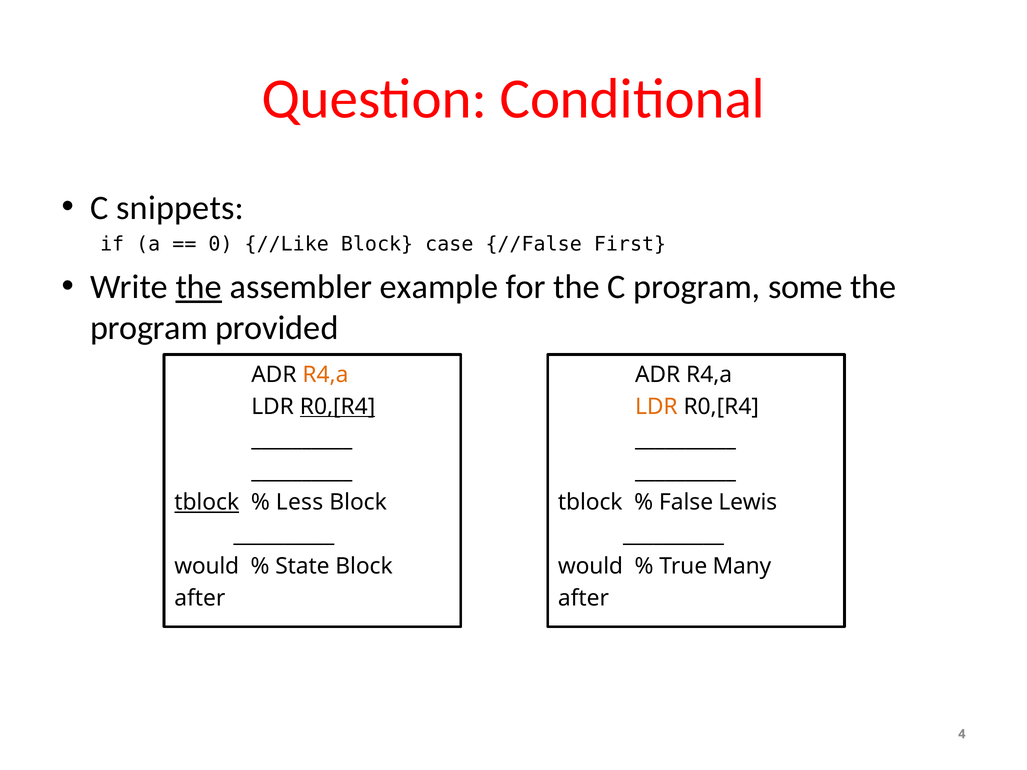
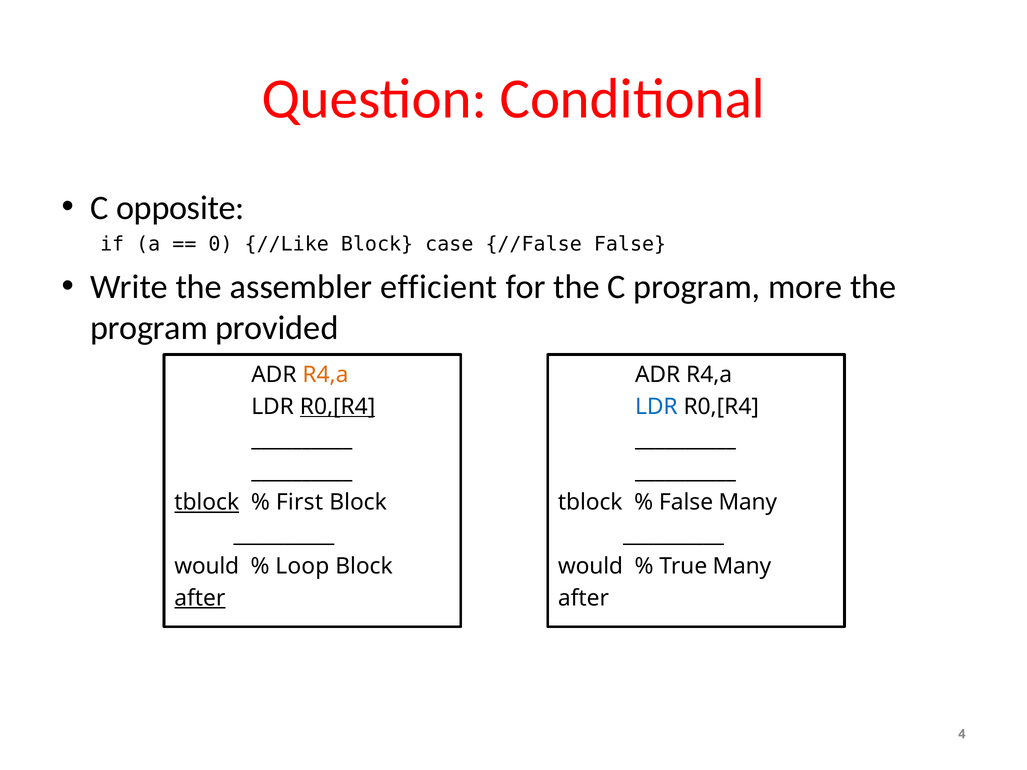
snippets: snippets -> opposite (180, 208)
//False First: First -> False (630, 244)
the underline: present -> none (199, 287)
example: example -> efficient (439, 287)
some: some -> more (805, 287)
LDR colour: orange -> blue (656, 407)
Less: Less -> First (300, 503)
False Lewis: Lewis -> Many (748, 503)
State: State -> Loop (302, 566)
after underline: none -> present (200, 598)
